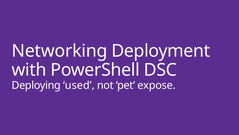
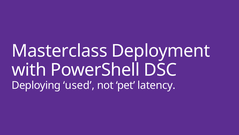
Networking: Networking -> Masterclass (60, 51)
expose: expose -> latency (156, 85)
